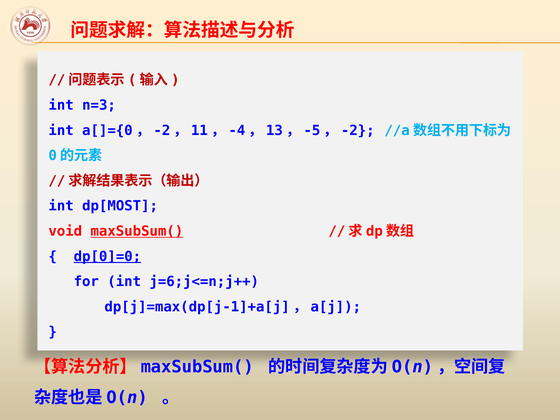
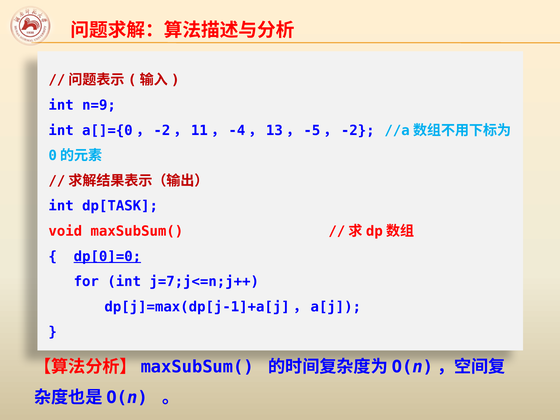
n=3: n=3 -> n=9 (99, 105)
dp[MOST: dp[MOST -> dp[TASK (120, 206)
maxSubSum( underline: present -> none (137, 231)
j=6;j<=n;j++: j=6;j<=n;j++ -> j=7;j<=n;j++ (204, 282)
